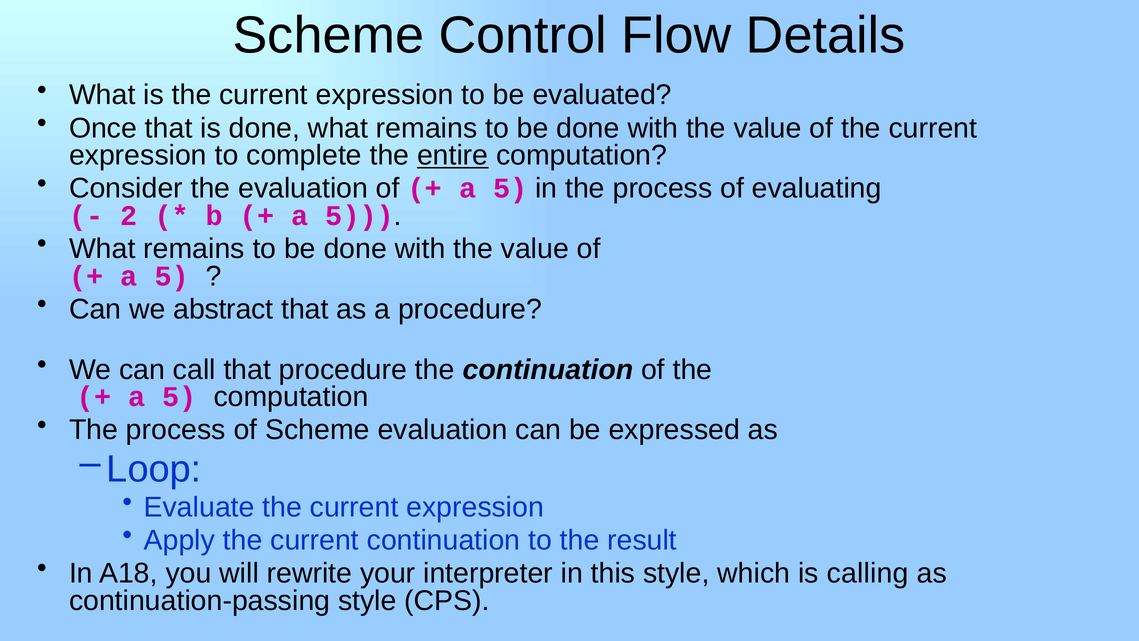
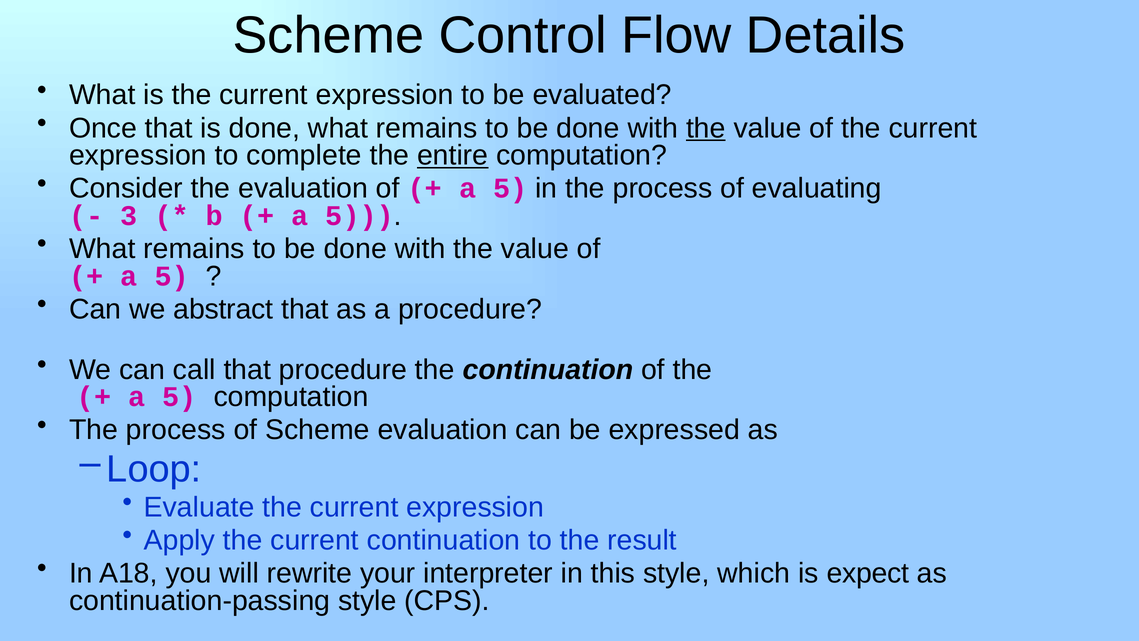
the underline: none -> present (706, 128)
2: 2 -> 3 (129, 216)
calling: calling -> expect (868, 573)
